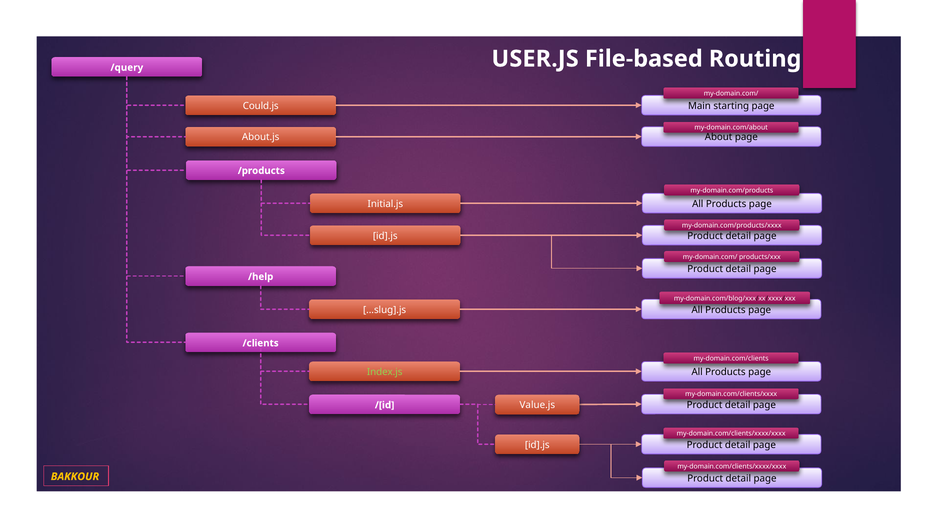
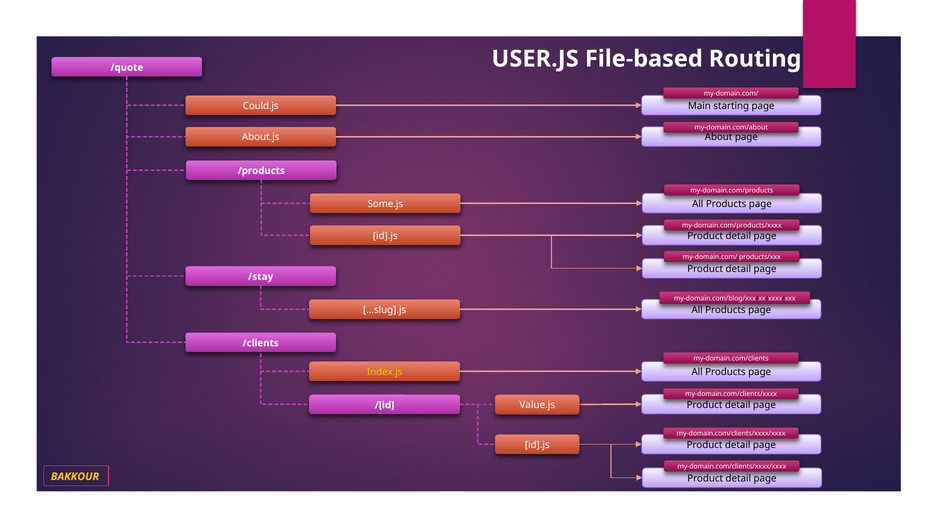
/query: /query -> /quote (127, 67)
Initial.js: Initial.js -> Some.js (385, 204)
/help: /help -> /stay (261, 276)
Index.js colour: light green -> yellow (385, 372)
